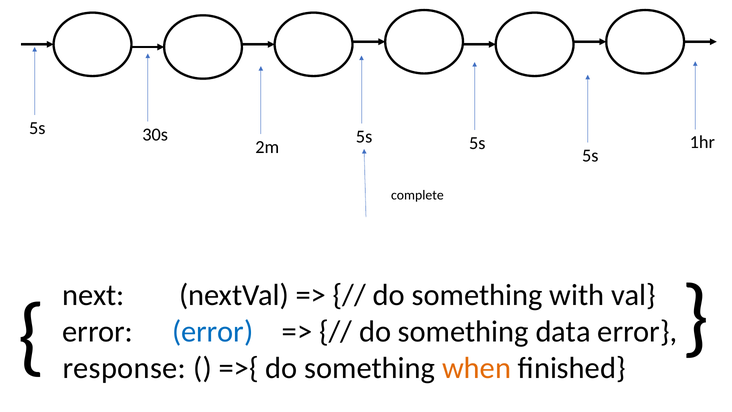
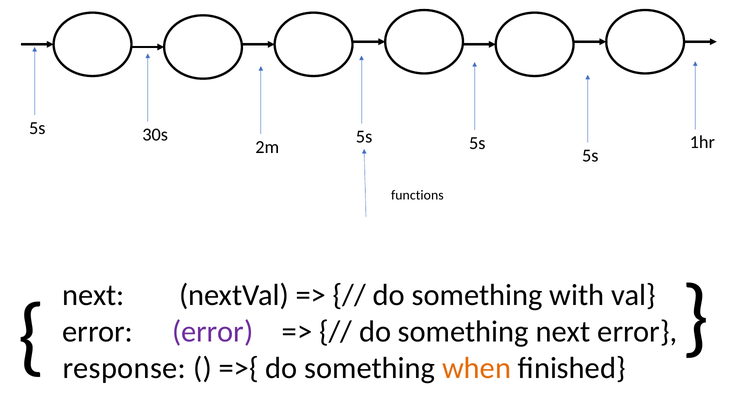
complete: complete -> functions (417, 195)
error colour: blue -> purple (213, 332)
something data: data -> next (563, 332)
